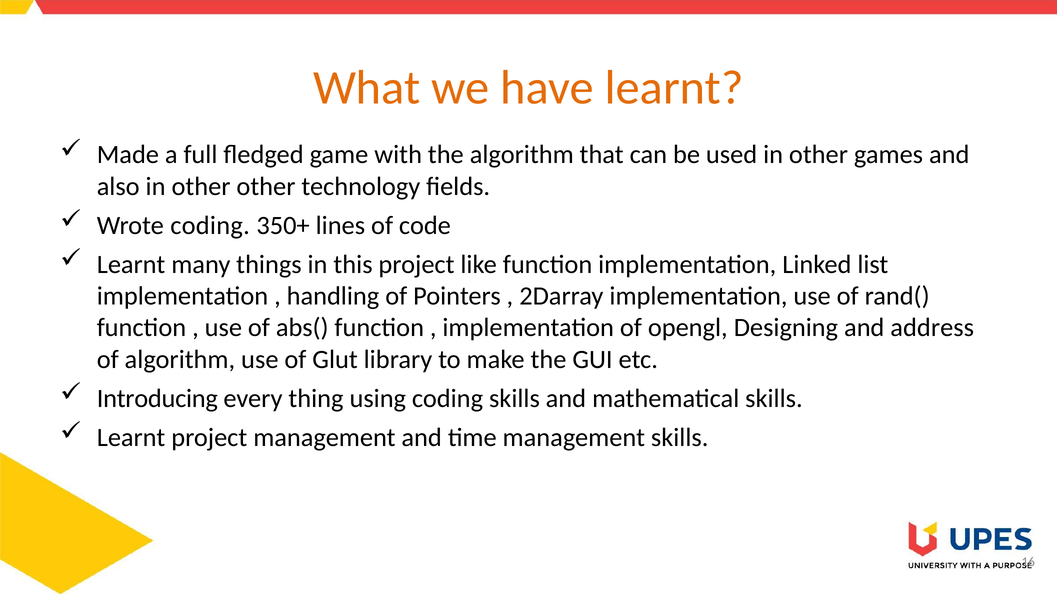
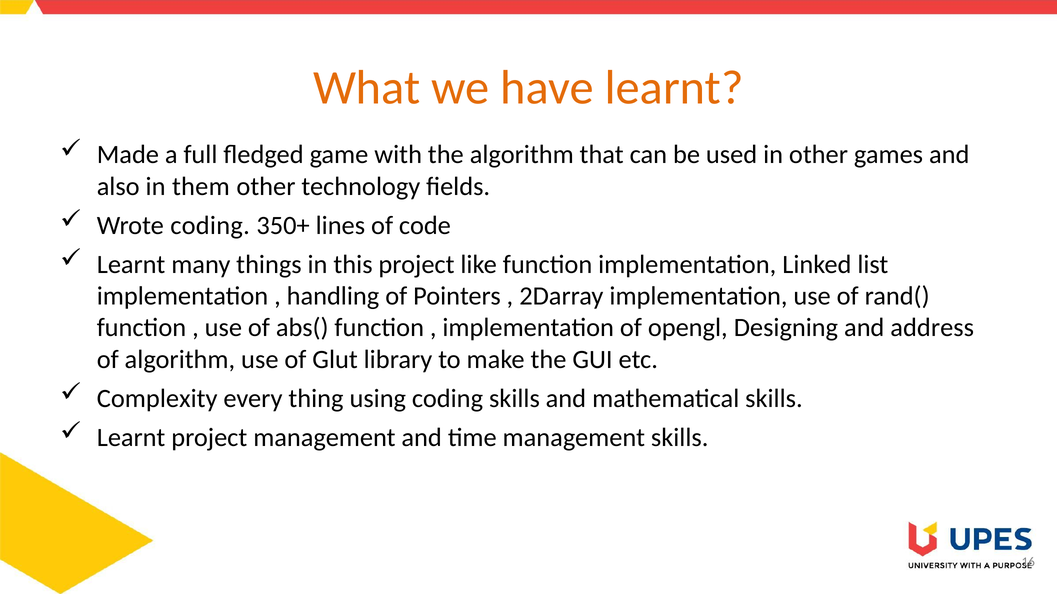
also in other: other -> them (201, 187)
Introducing: Introducing -> Complexity (157, 399)
